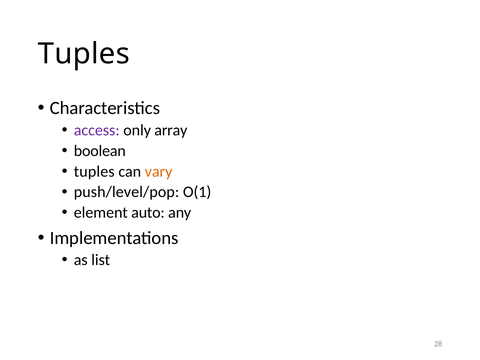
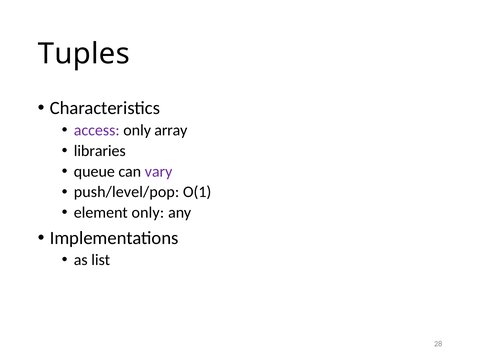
boolean: boolean -> libraries (100, 151)
tuples: tuples -> queue (94, 171)
vary colour: orange -> purple (159, 171)
element auto: auto -> only (148, 213)
